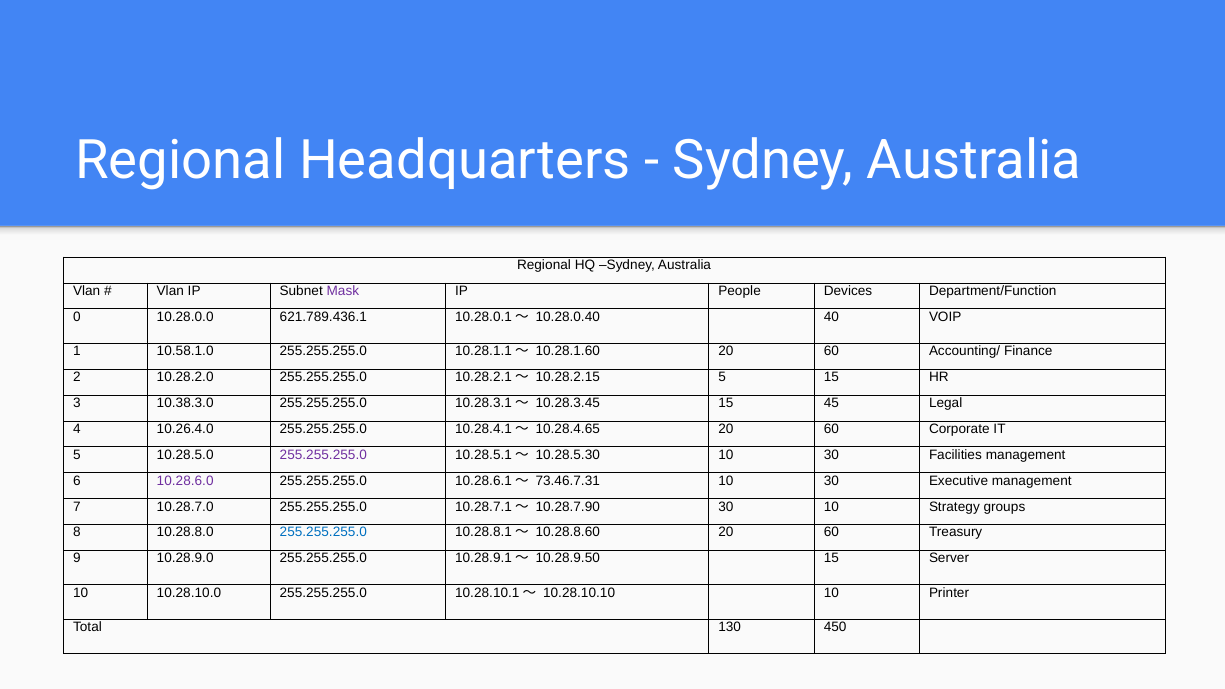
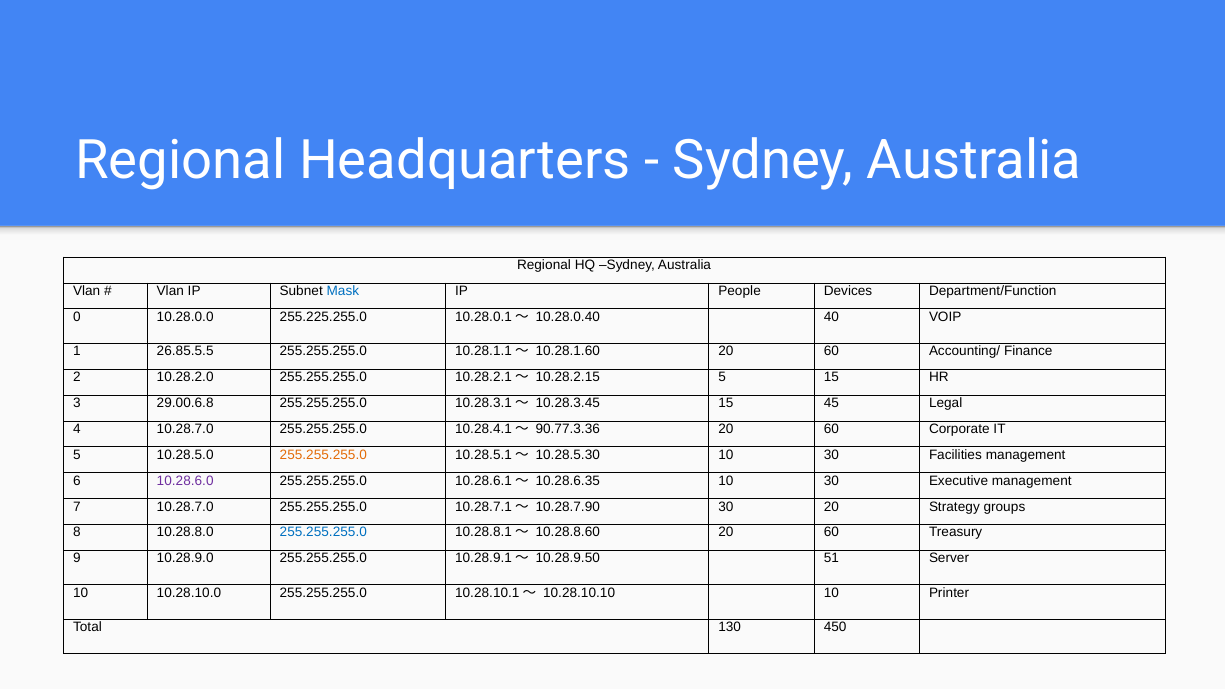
Mask colour: purple -> blue (343, 291)
621.789.436.1: 621.789.436.1 -> 255.225.255.0 (323, 317)
10.58.1.0: 10.58.1.0 -> 26.85.5.5 (185, 351)
10.38.3.0: 10.38.3.0 -> 29.00.6.8 (185, 403)
4 10.26.4.0: 10.26.4.0 -> 10.28.7.0 (185, 429)
10.28.4.65: 10.28.4.65 -> 90.77.3.36 (568, 429)
255.255.255.0 colour: purple -> orange (323, 455)
73.46.7.31: 73.46.7.31 -> 10.28.6.35 (568, 481)
30 10: 10 -> 20 (831, 507)
10.28.9.50 15: 15 -> 51 (831, 558)
